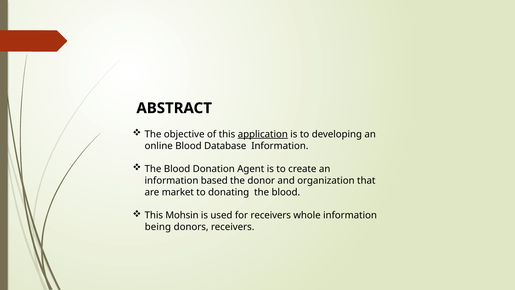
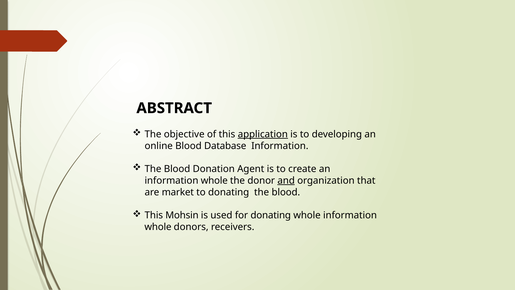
based: based -> whole (214, 180)
and underline: none -> present (286, 180)
for receivers: receivers -> donating (271, 215)
being: being -> whole (158, 227)
